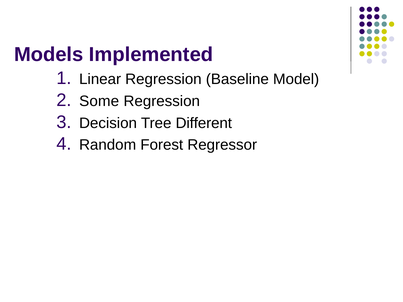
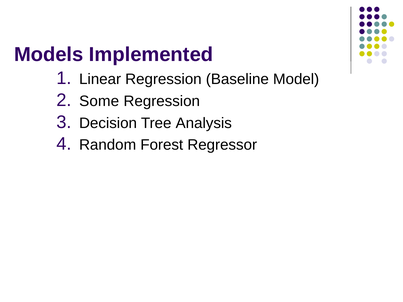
Different: Different -> Analysis (204, 123)
